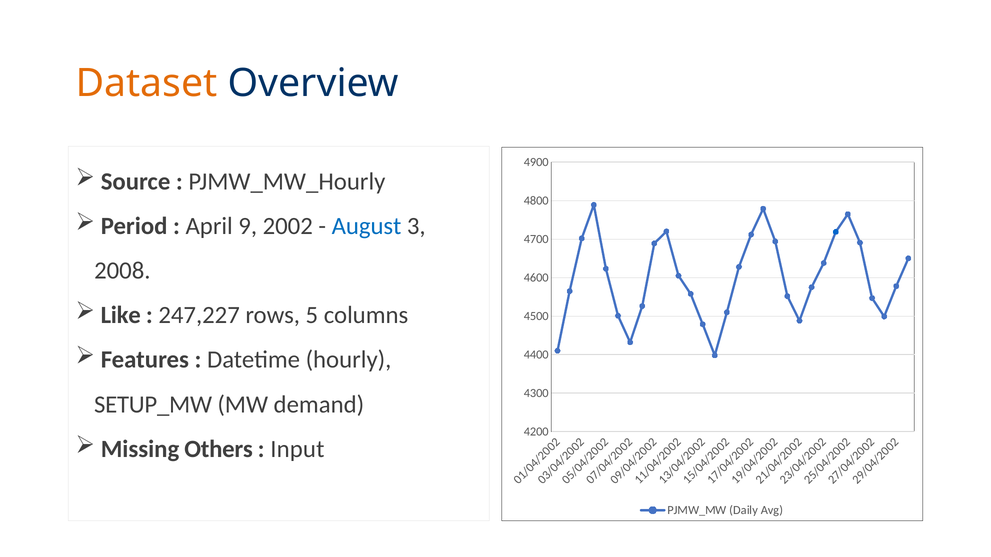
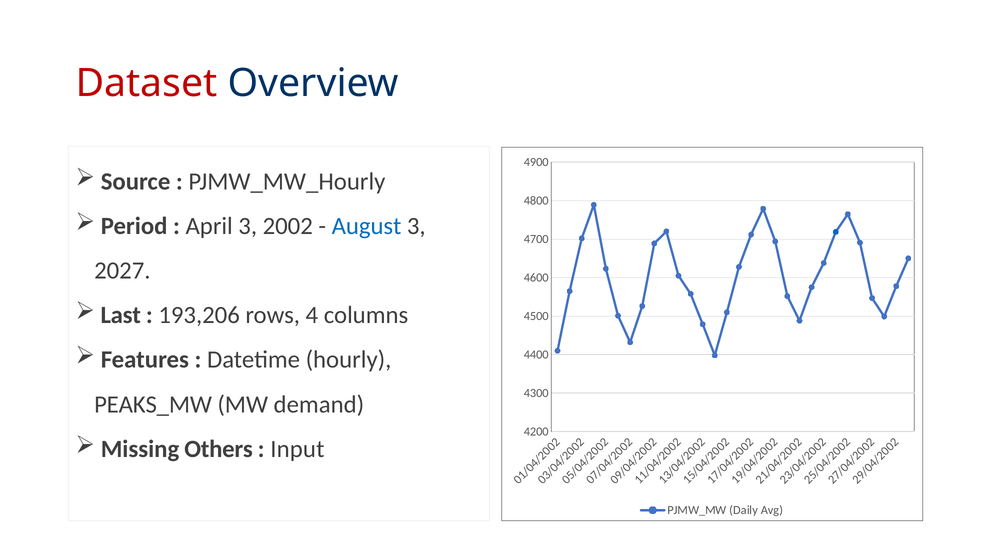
Dataset colour: orange -> red (147, 83)
April 9: 9 -> 3 (248, 226)
2008: 2008 -> 2027 (122, 271)
Like: Like -> Last (121, 315)
247,227: 247,227 -> 193,206 (199, 315)
rows 5: 5 -> 4 (312, 315)
SETUP_MW: SETUP_MW -> PEAKS_MW (153, 405)
